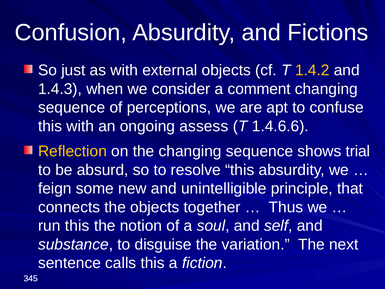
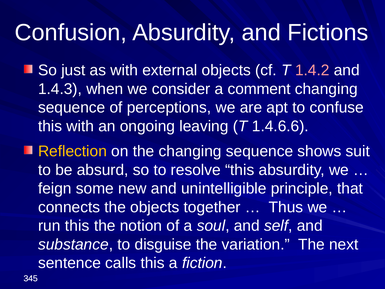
1.4.2 colour: yellow -> pink (312, 70)
assess: assess -> leaving (204, 126)
trial: trial -> suit (358, 151)
